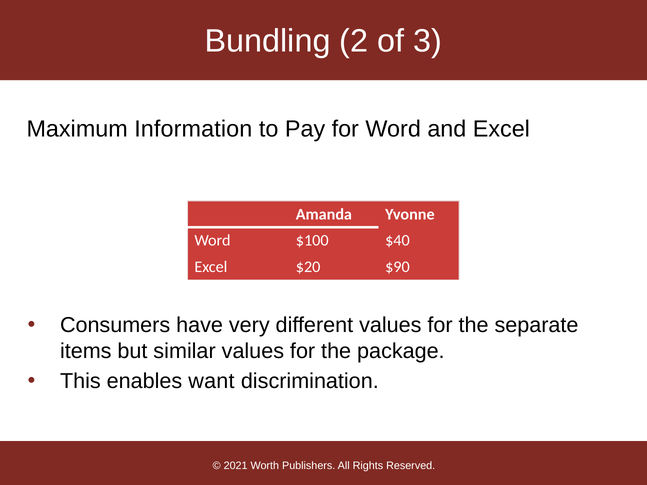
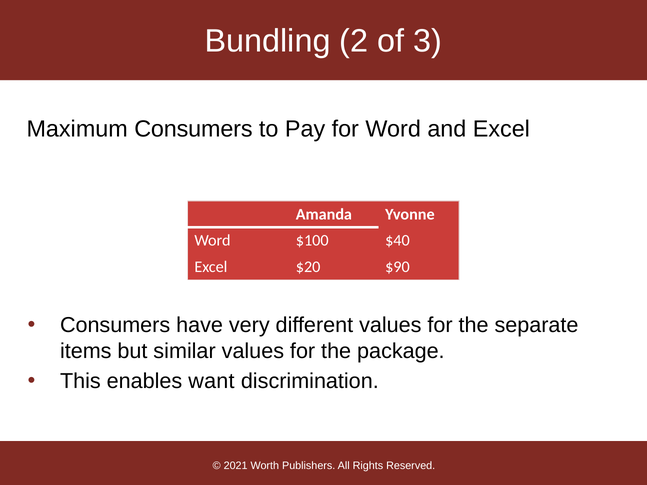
Maximum Information: Information -> Consumers (193, 129)
